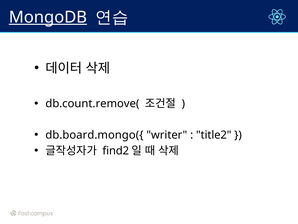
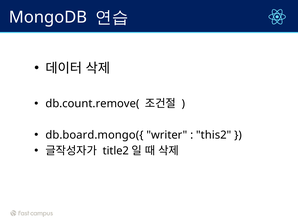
MongoDB underline: present -> none (48, 17)
title2: title2 -> this2 (214, 135)
find2: find2 -> title2 (116, 150)
